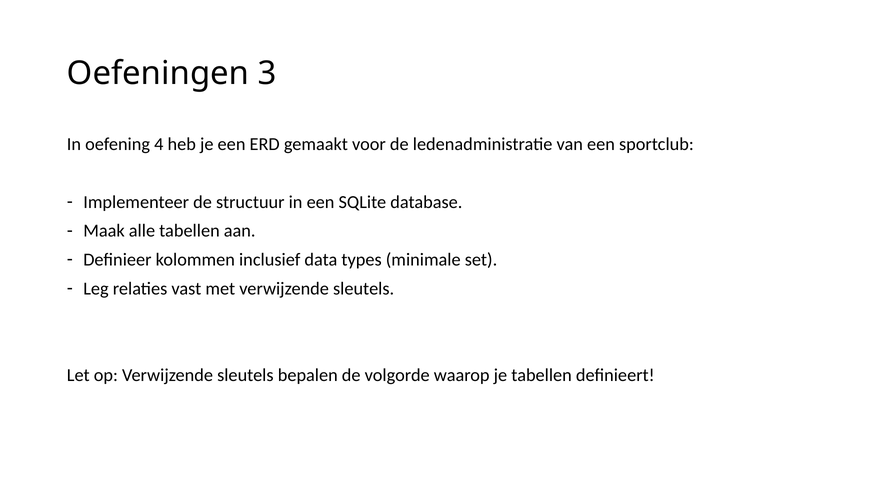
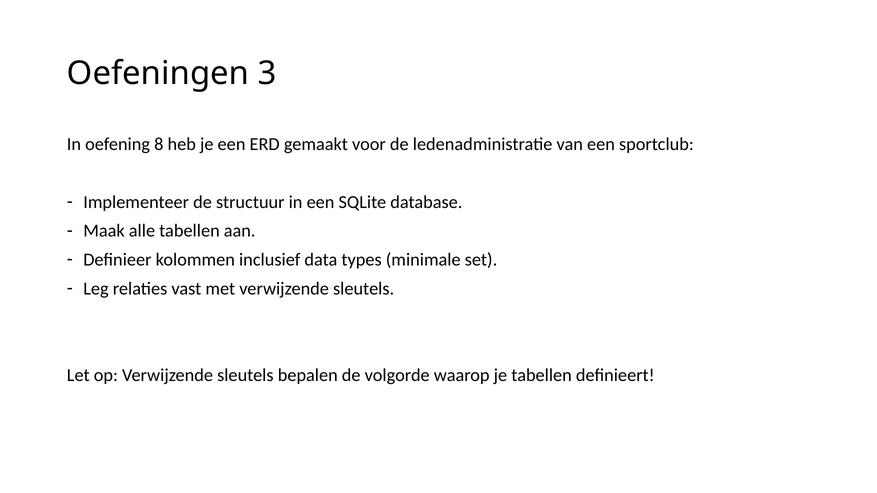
4: 4 -> 8 (159, 144)
